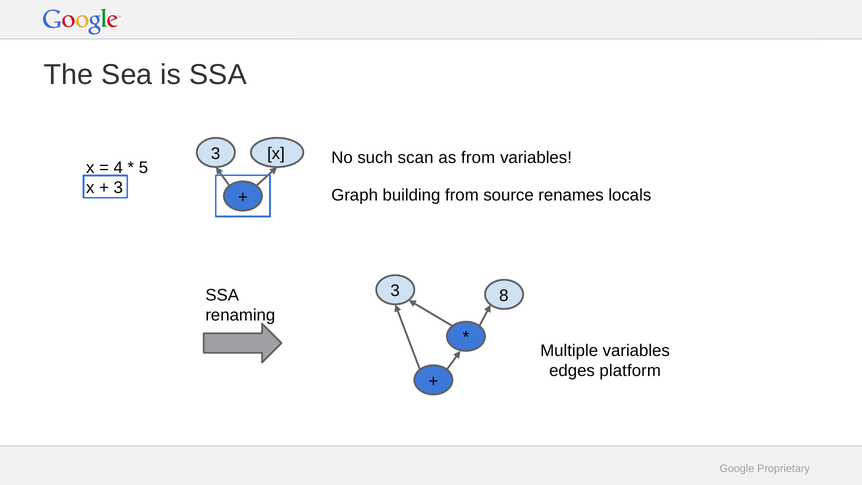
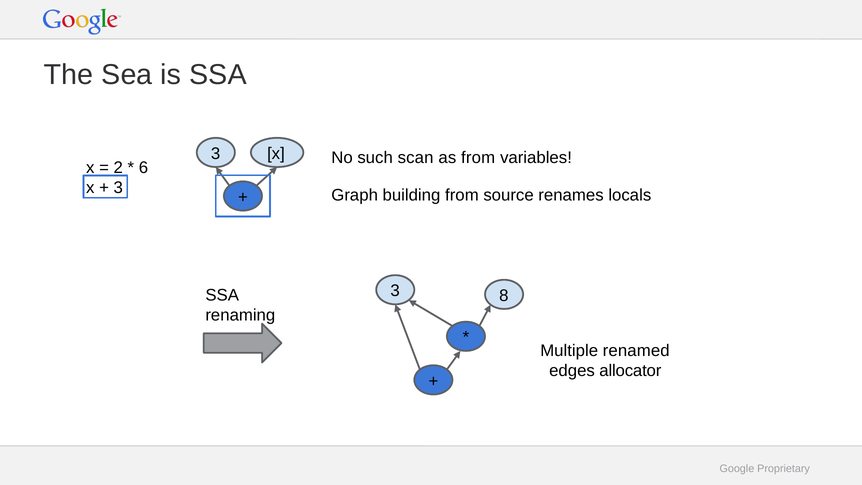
4: 4 -> 2 (118, 167)
5: 5 -> 6 (143, 167)
Multiple variables: variables -> renamed (636, 350)
platform: platform -> allocator (630, 371)
